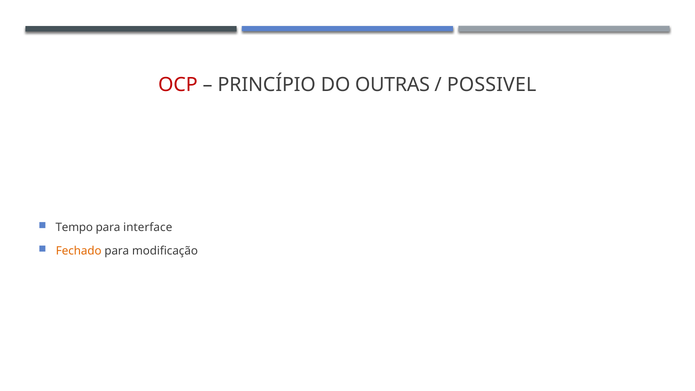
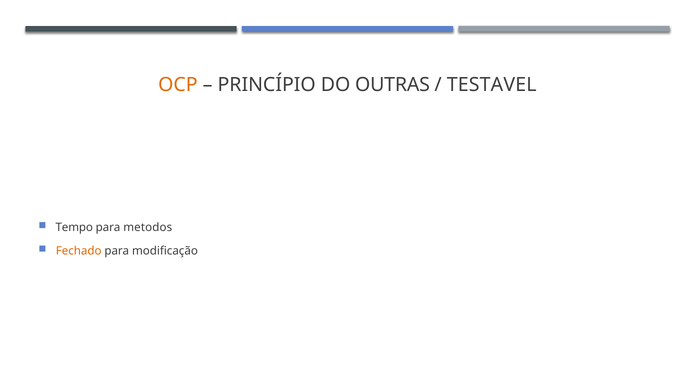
OCP colour: red -> orange (178, 85)
POSSIVEL: POSSIVEL -> TESTAVEL (492, 85)
interface: interface -> metodos (148, 228)
